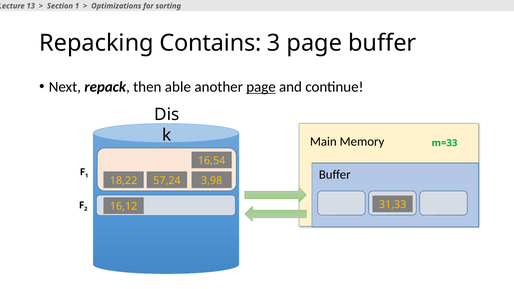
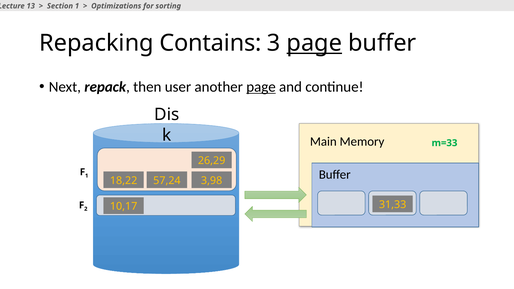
page underline: none -> present (314, 43)
able: able -> user (178, 87)
16,54: 16,54 -> 26,29 (212, 161)
16,12: 16,12 -> 10,17 (124, 207)
